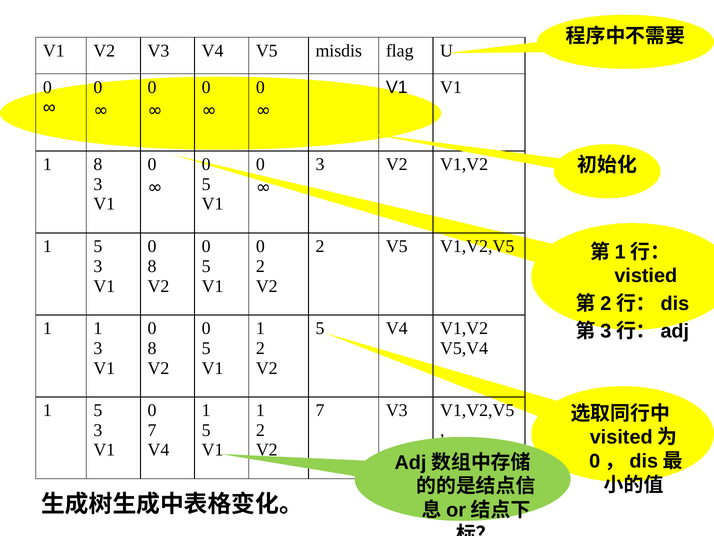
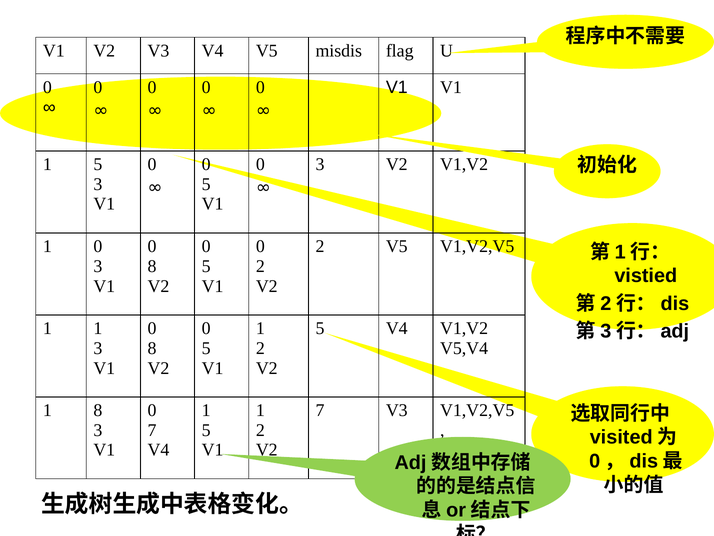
8: 8 -> 5 (98, 164)
5: 5 -> 0 (98, 246)
5: 5 -> 8 (98, 410)
